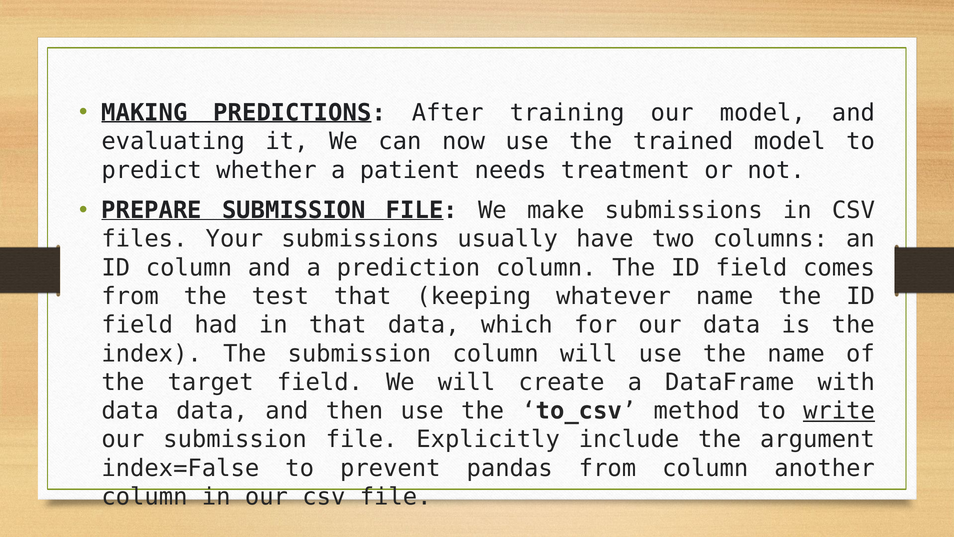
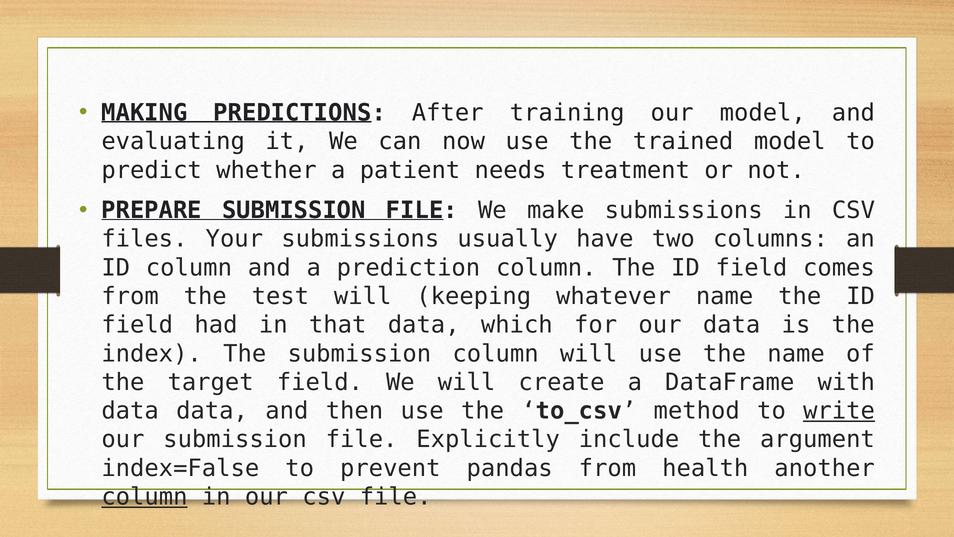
test that: that -> will (363, 296)
from column: column -> health (705, 468)
column underline: none -> present (144, 497)
